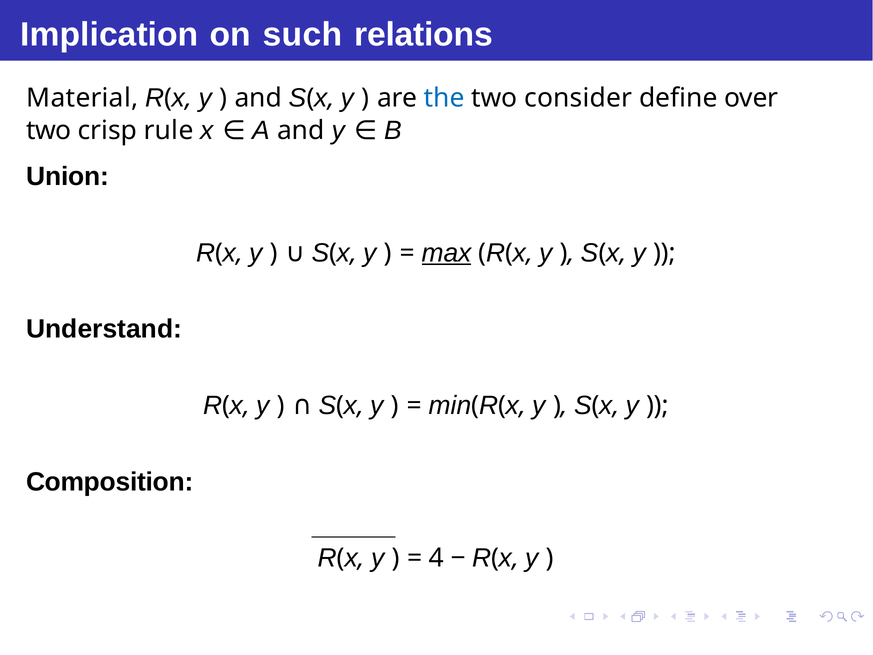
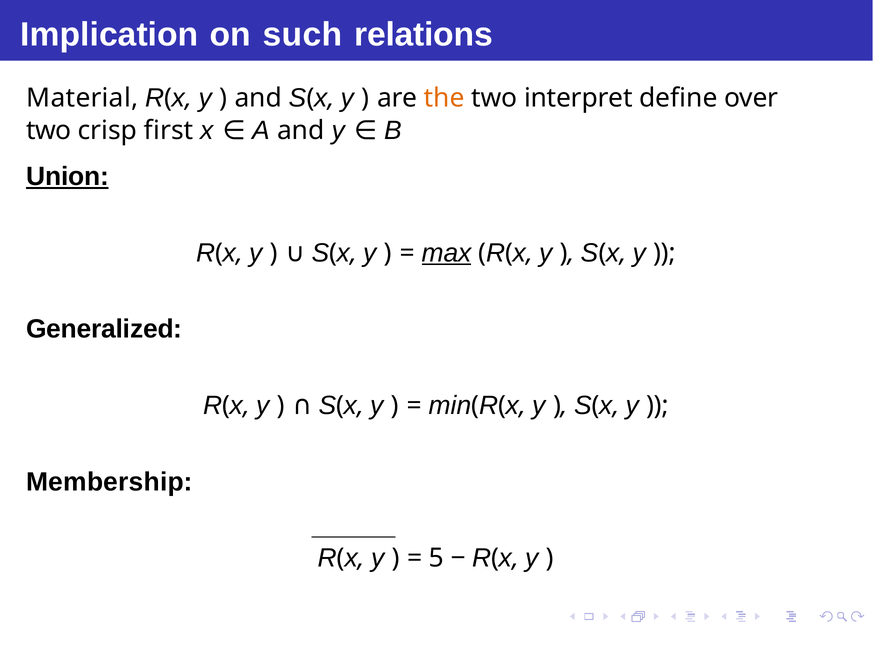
the colour: blue -> orange (444, 98)
consider: consider -> interpret (578, 98)
rule: rule -> first (169, 130)
Union underline: none -> present (68, 177)
Understand: Understand -> Generalized (104, 329)
Composition: Composition -> Membership (109, 482)
4: 4 -> 5 (436, 559)
